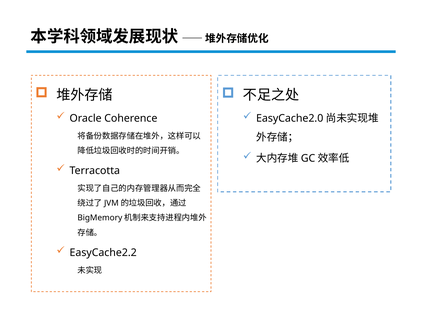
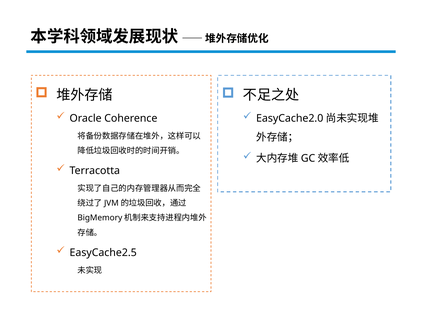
EasyCache2.2: EasyCache2.2 -> EasyCache2.5 (103, 252)
